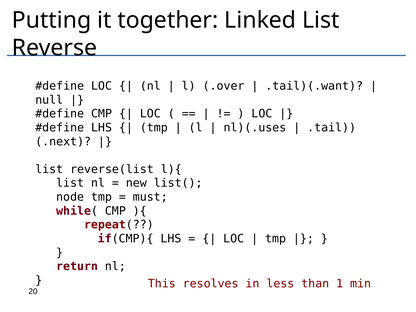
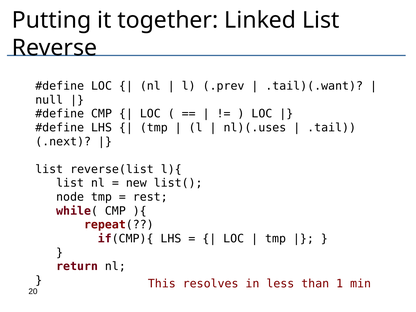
.over: .over -> .prev (224, 86)
must: must -> rest (150, 197)
